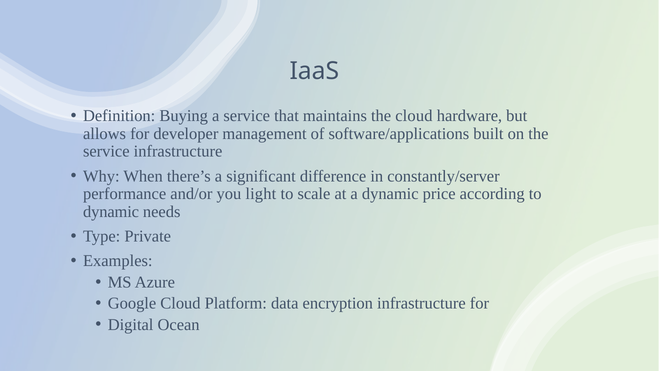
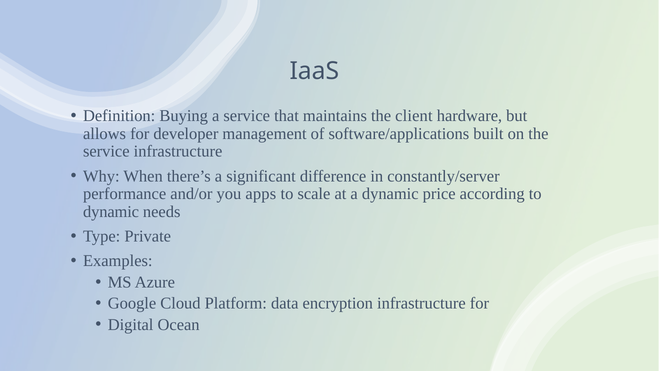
the cloud: cloud -> client (414, 116)
light: light -> apps (261, 194)
